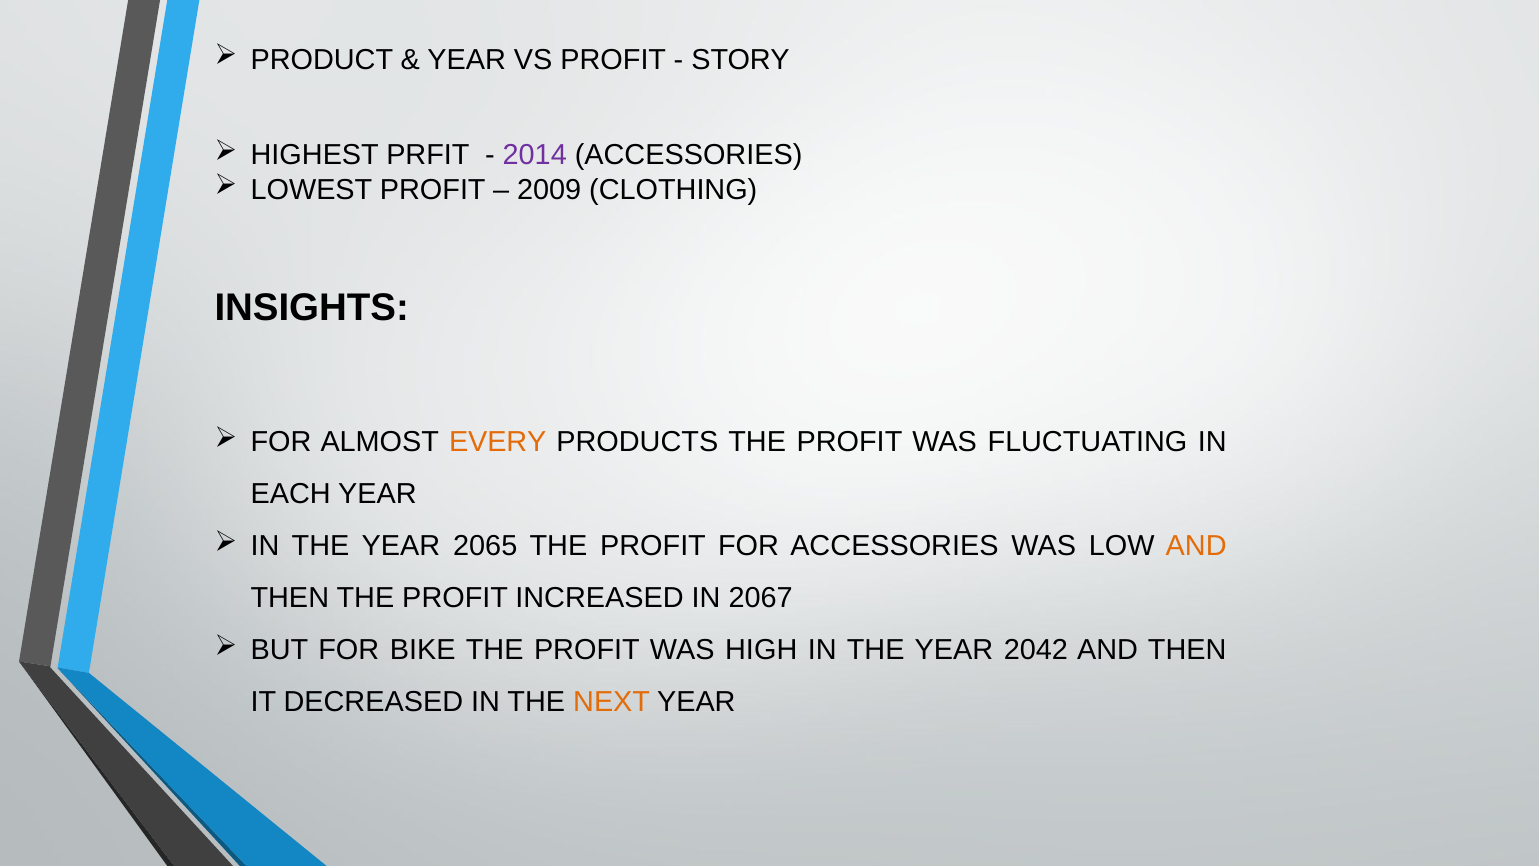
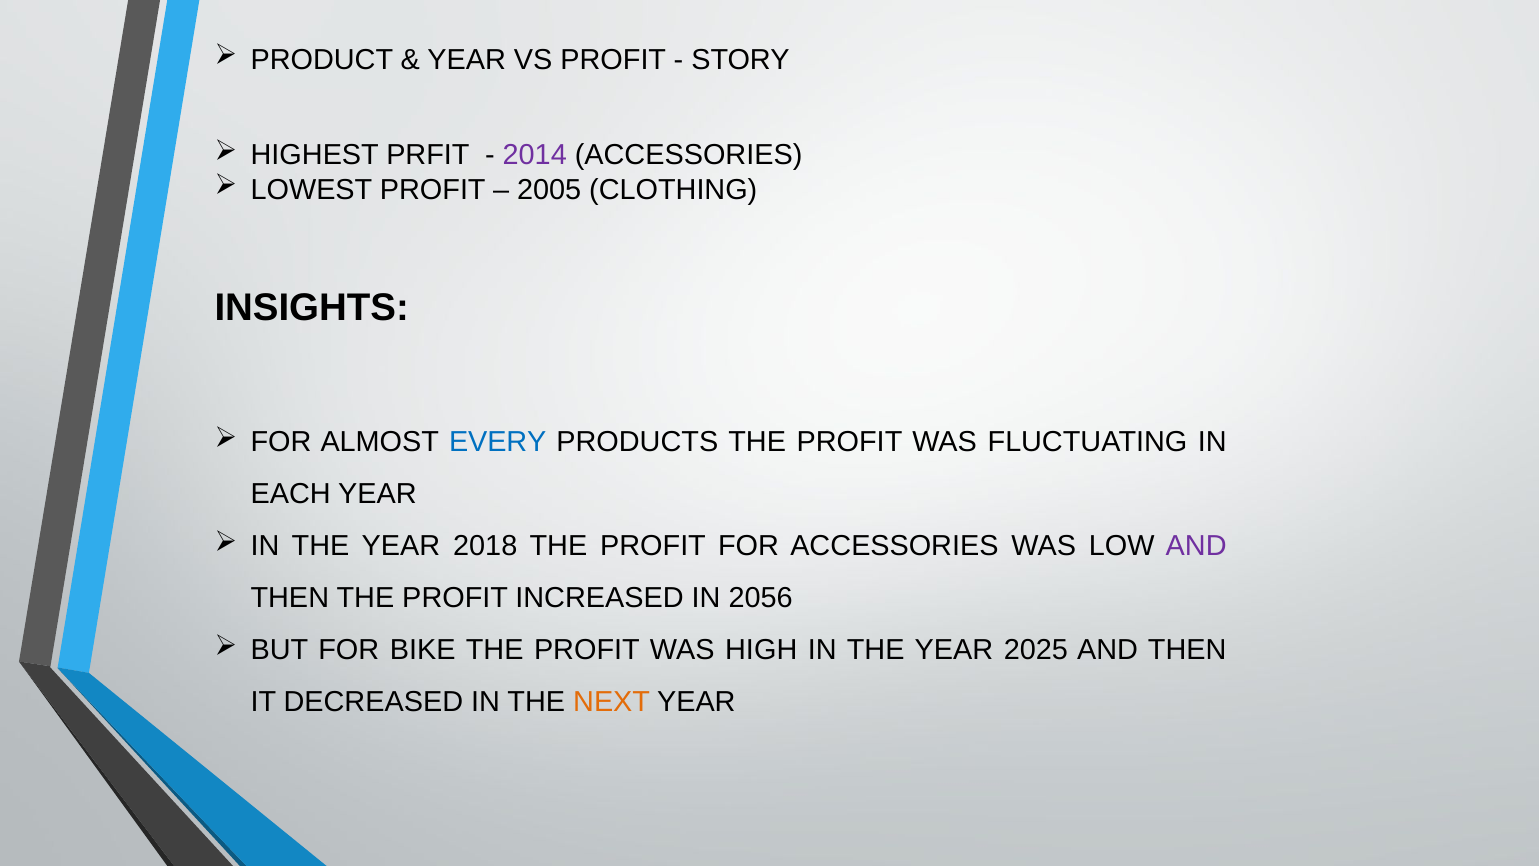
2009: 2009 -> 2005 (549, 190)
EVERY colour: orange -> blue (498, 442)
2065: 2065 -> 2018 (485, 546)
AND colour: orange -> purple (1196, 546)
2067: 2067 -> 2056 (761, 598)
2042: 2042 -> 2025 (1036, 650)
